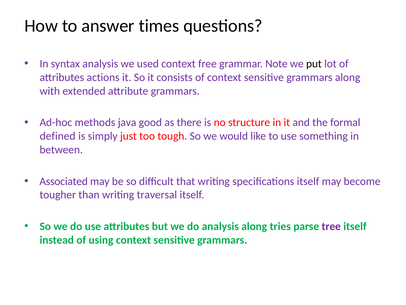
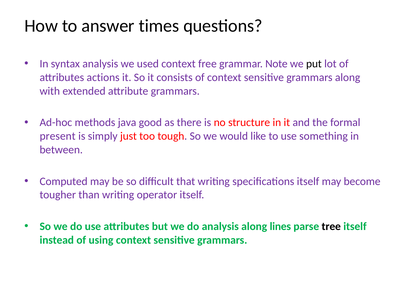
defined: defined -> present (58, 136)
Associated: Associated -> Computed (64, 181)
traversal: traversal -> operator (157, 195)
tries: tries -> lines (280, 226)
tree colour: purple -> black (331, 226)
